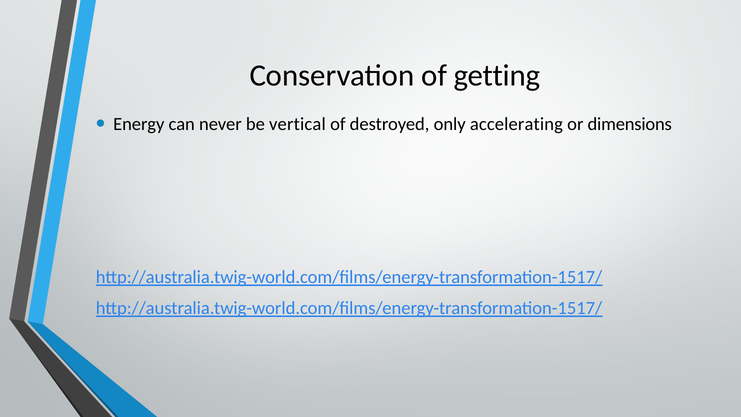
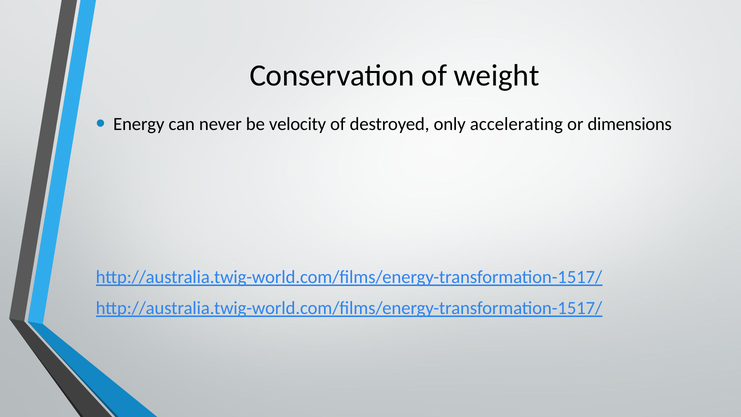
getting: getting -> weight (497, 76)
vertical: vertical -> velocity (298, 124)
